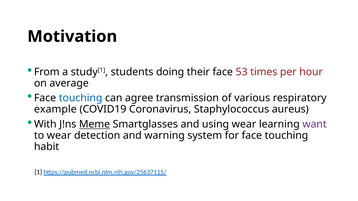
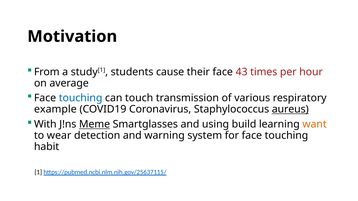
doing: doing -> cause (170, 72)
53: 53 -> 43 (242, 72)
agree: agree -> touch (139, 98)
aureus underline: none -> present (290, 109)
using wear: wear -> build (244, 124)
want colour: purple -> orange (315, 124)
